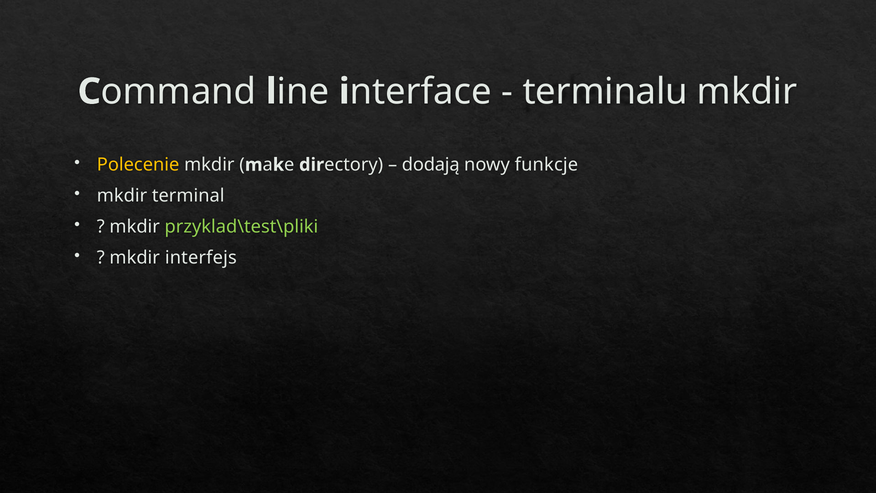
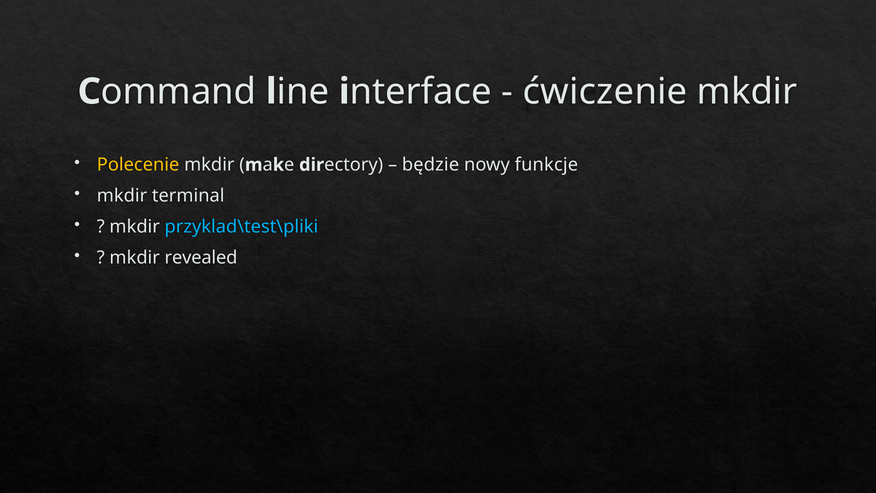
terminalu: terminalu -> ćwiczenie (605, 91)
dodają: dodają -> będzie (431, 165)
przyklad\test\pliki colour: light green -> light blue (241, 227)
interfejs: interfejs -> revealed (201, 258)
